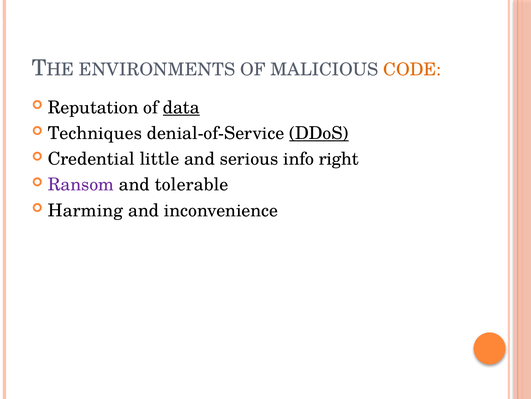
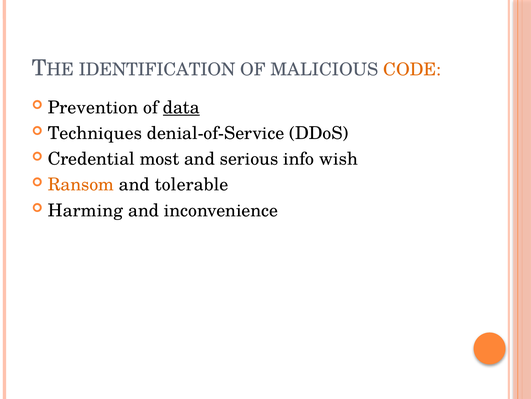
ENVIRONMENTS: ENVIRONMENTS -> IDENTIFICATION (157, 69)
Reputation: Reputation -> Prevention (93, 107)
DDoS underline: present -> none (319, 133)
little: little -> most (159, 159)
right: right -> wish (339, 159)
Ransom colour: purple -> orange (81, 184)
